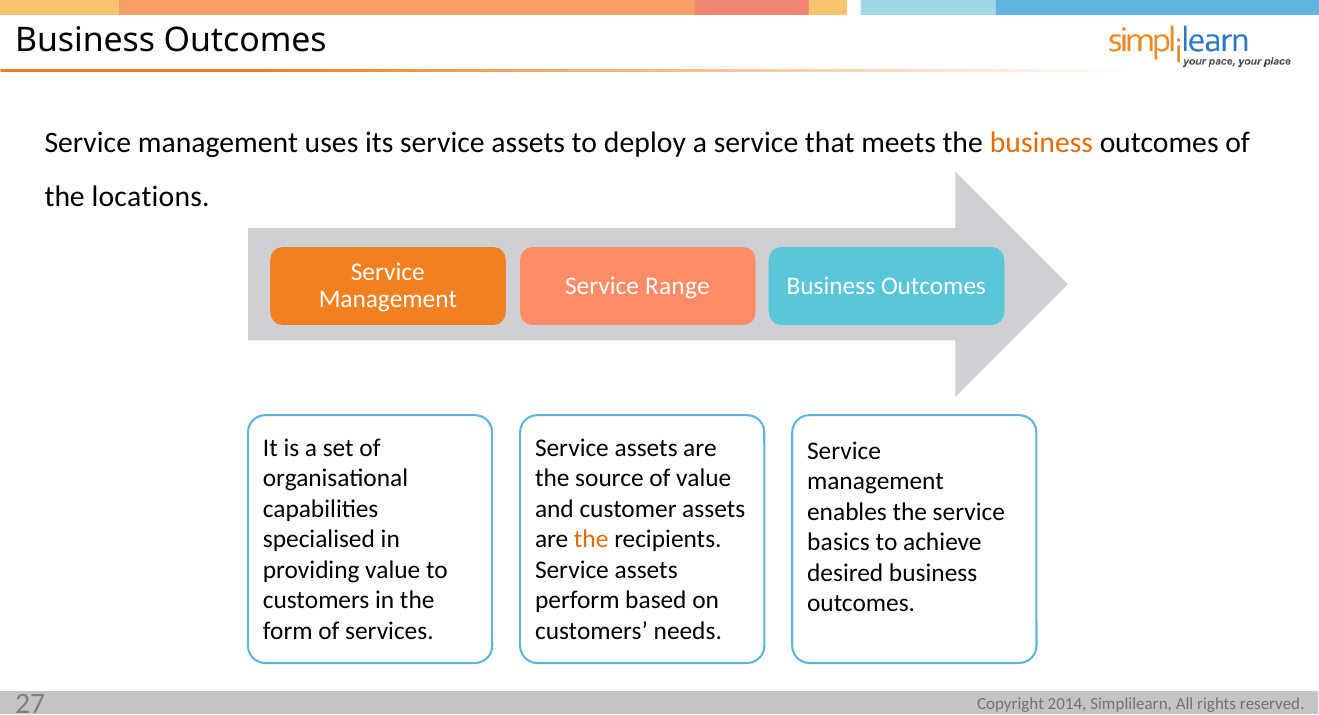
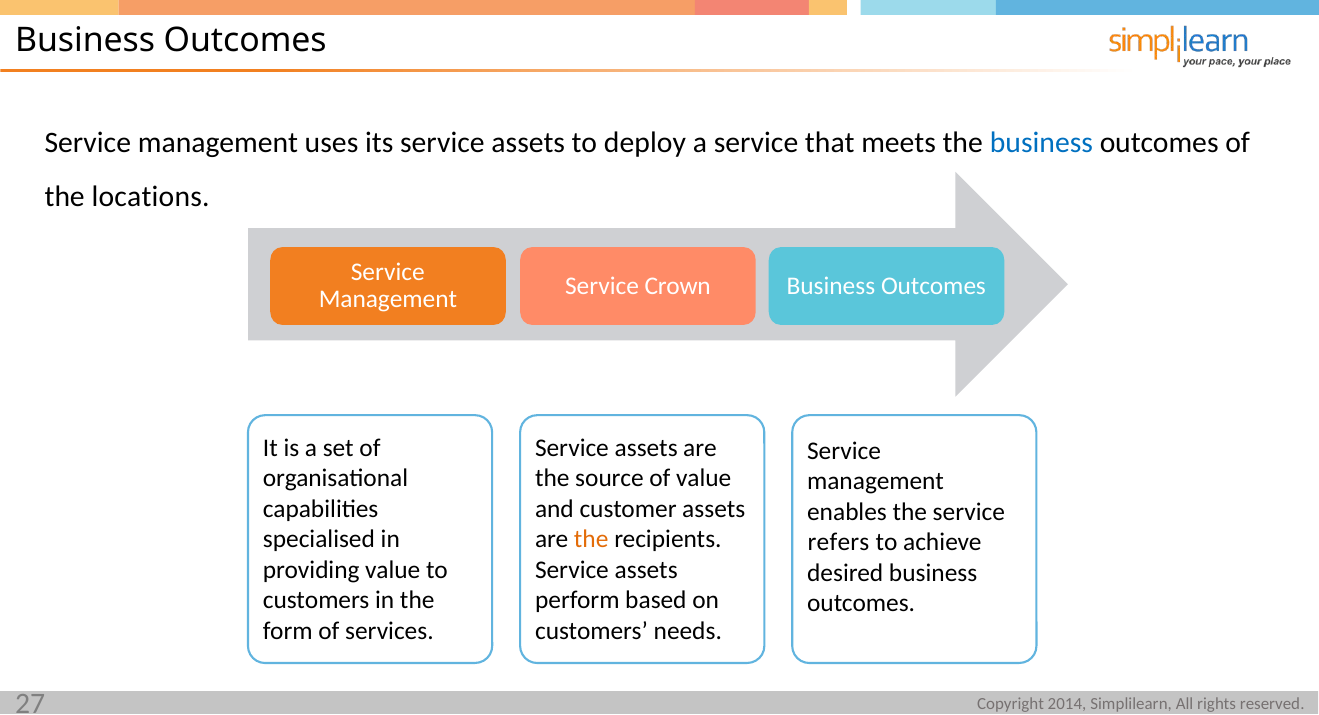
business colour: orange -> blue (1041, 143)
Range: Range -> Crown (678, 286)
basics: basics -> refers (838, 543)
